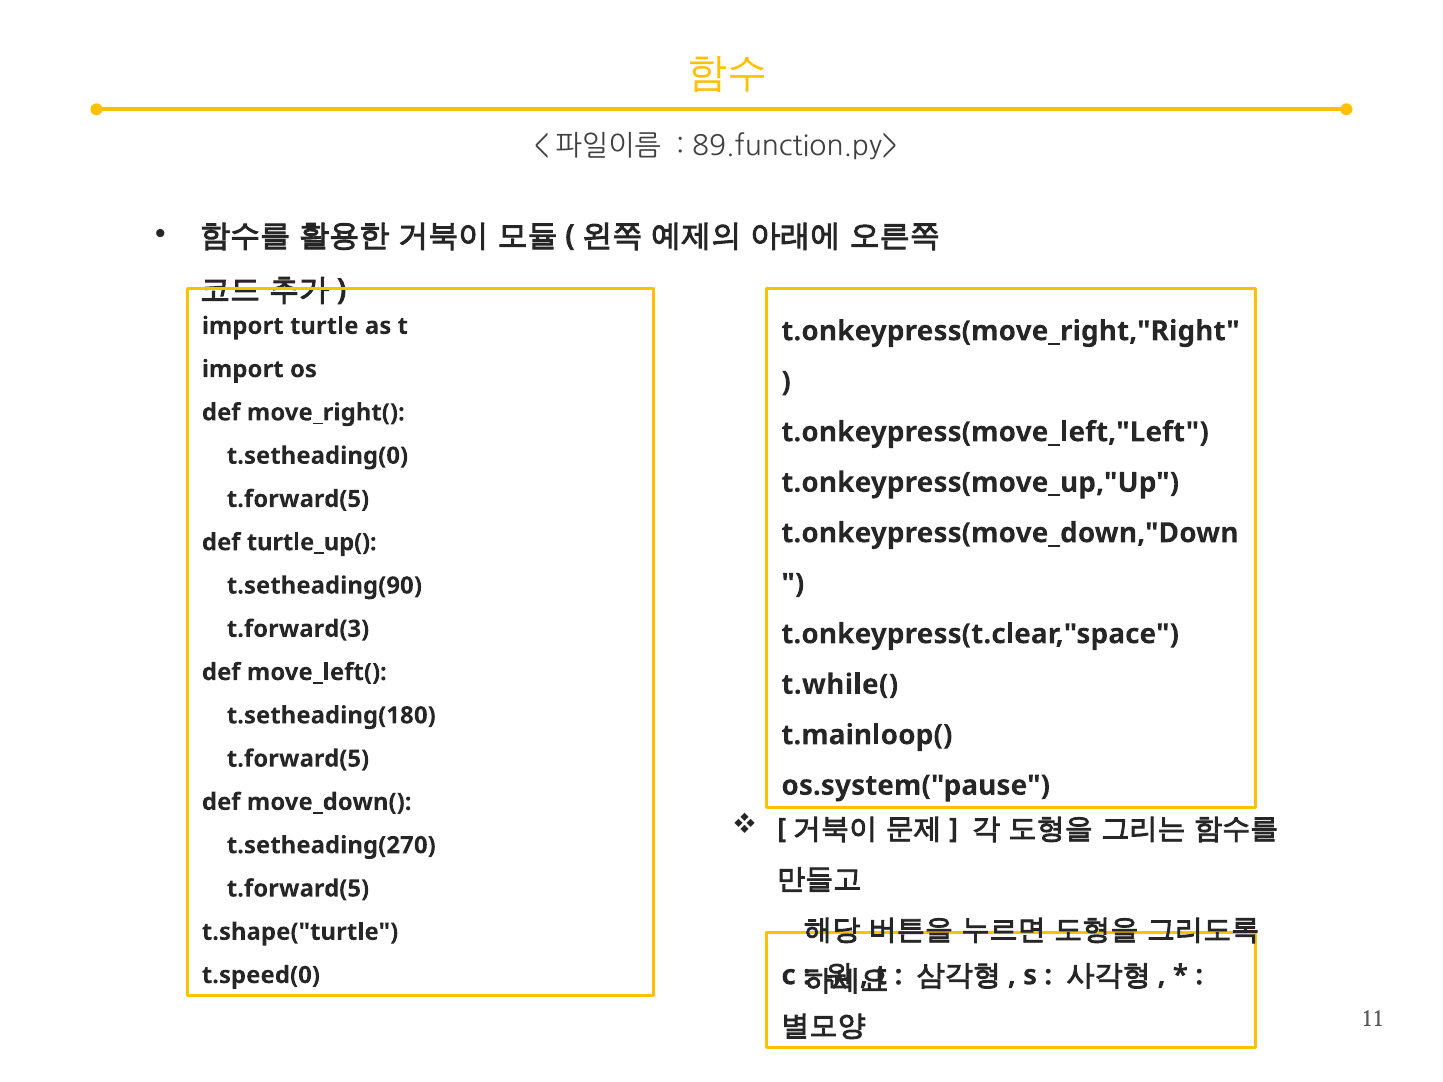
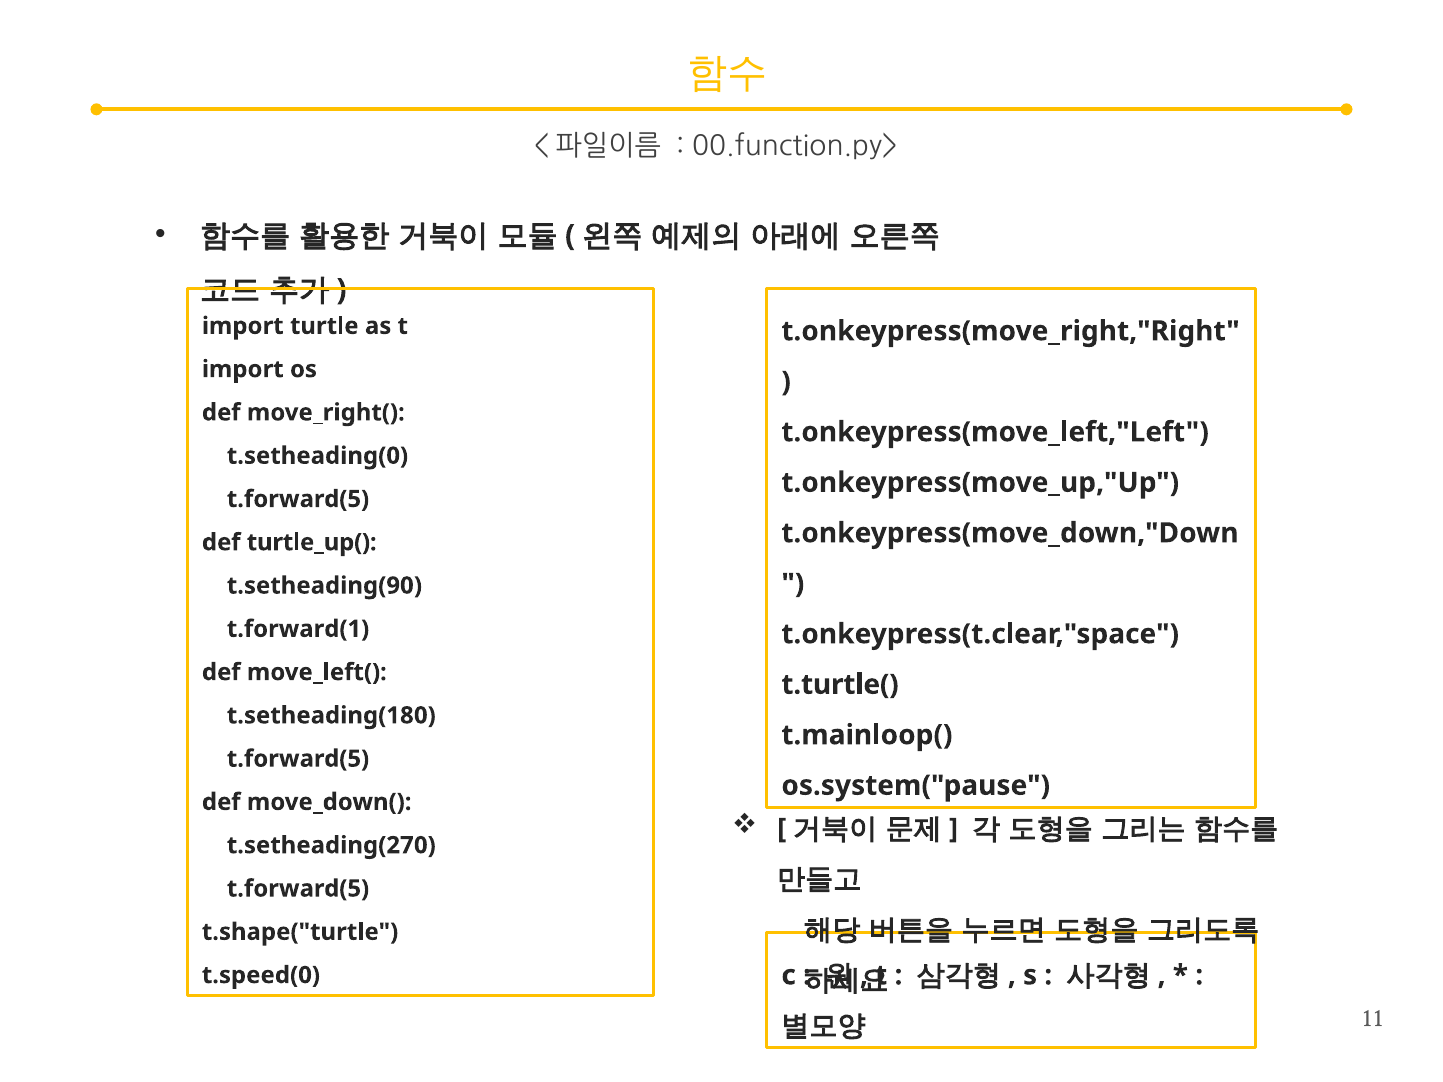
89.function.py>: 89.function.py> -> 00.function.py> (795, 147)
t.forward(3: t.forward(3 -> t.forward(1 (298, 629)
t.while(: t.while( -> t.turtle( (840, 685)
